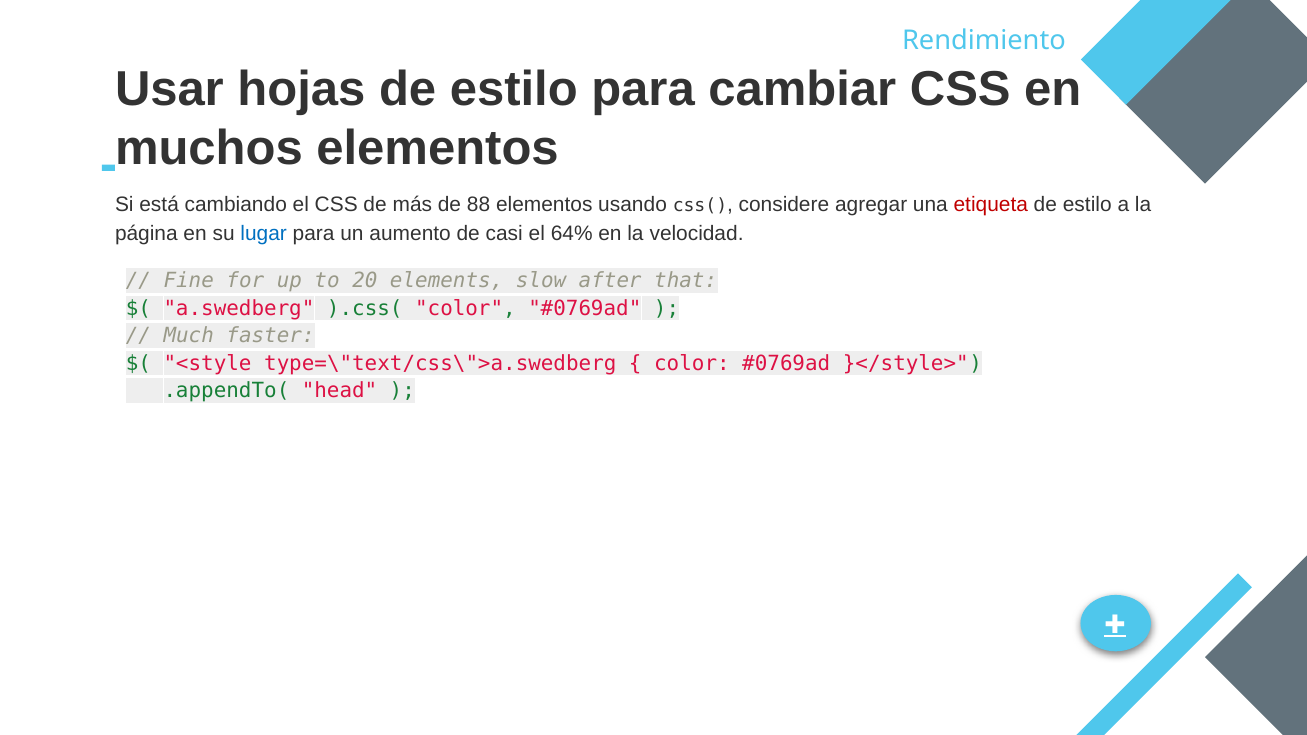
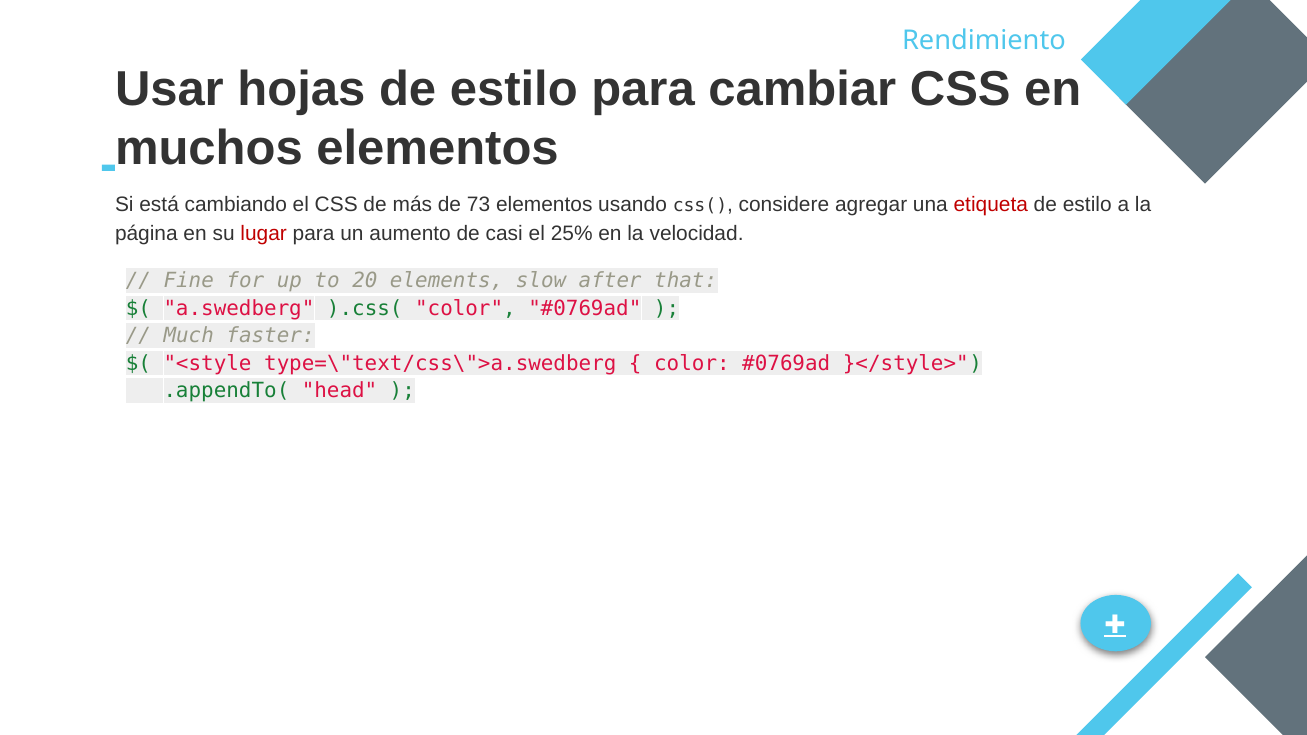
88: 88 -> 73 (479, 205)
lugar colour: blue -> red (264, 233)
64%: 64% -> 25% (572, 233)
